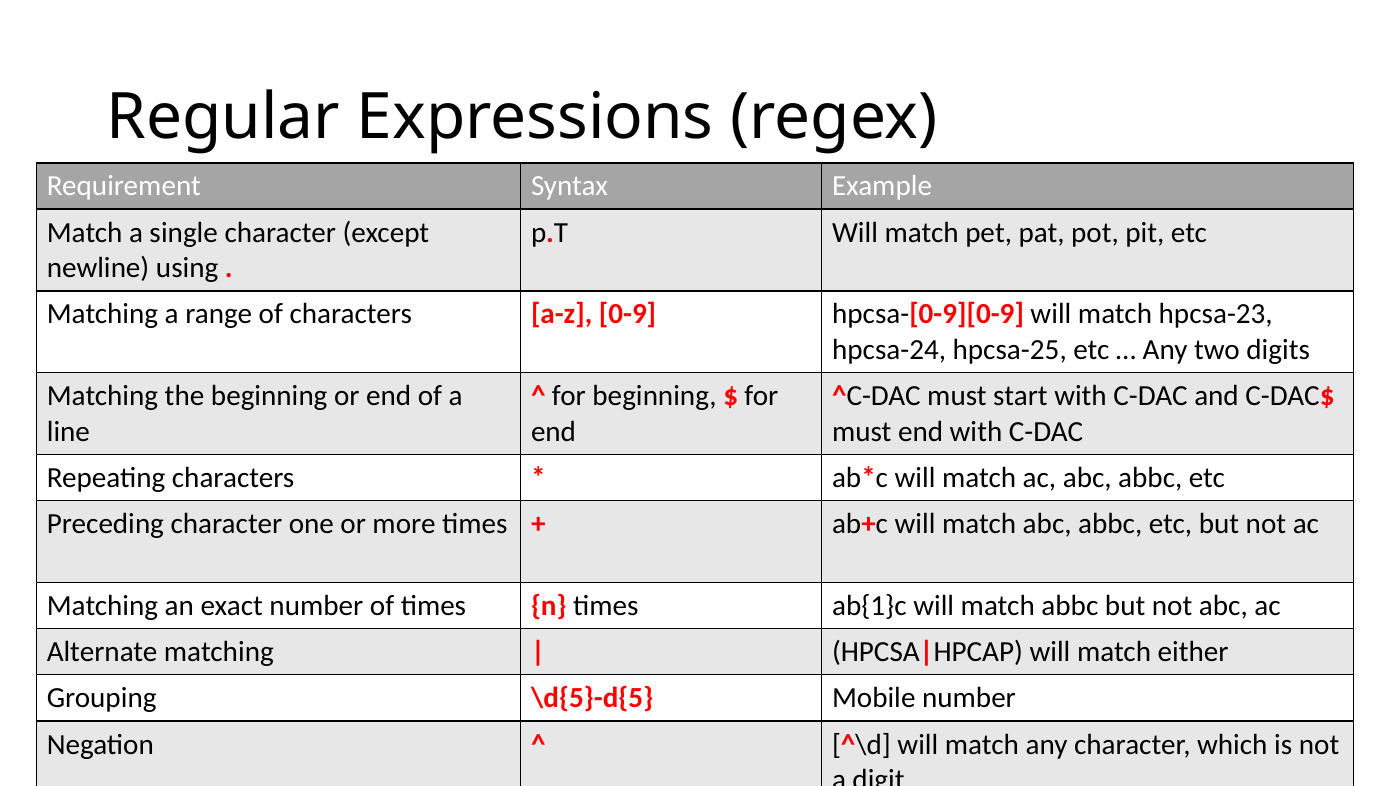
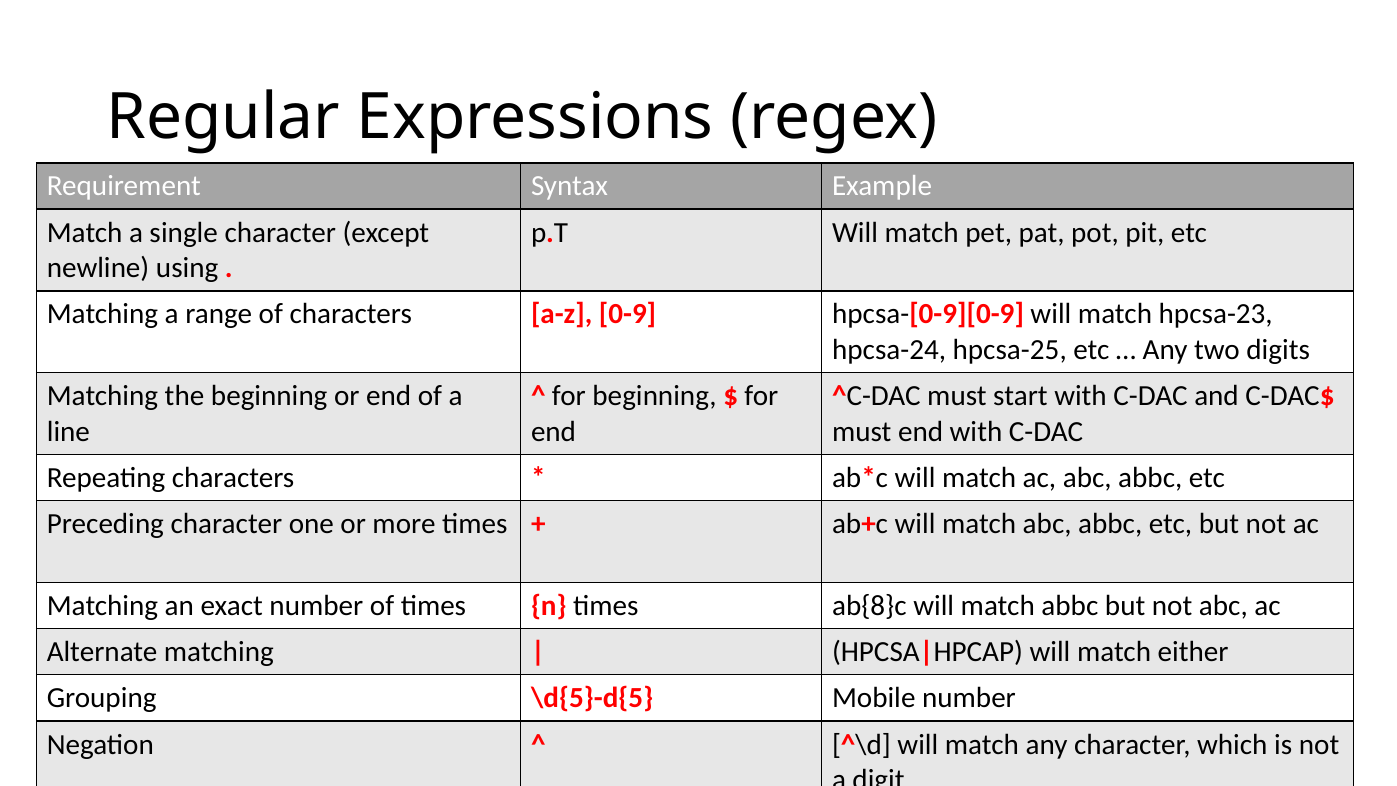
ab{1}c: ab{1}c -> ab{8}c (869, 606)
